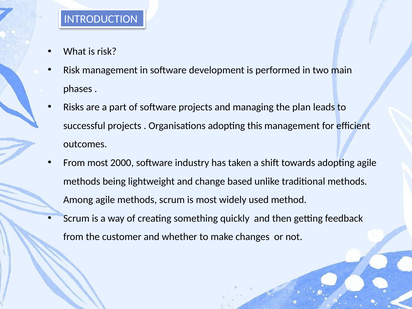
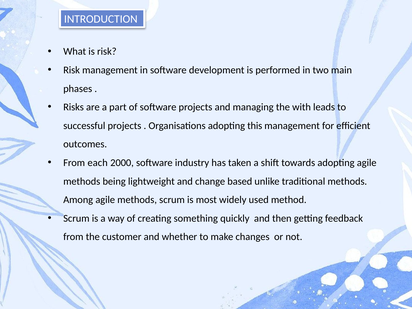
plan: plan -> with (302, 107)
From most: most -> each (98, 163)
